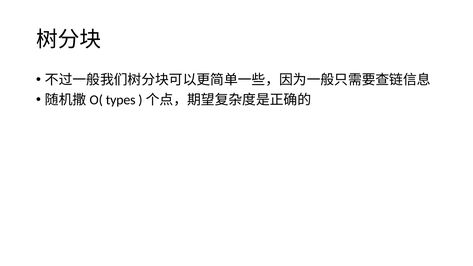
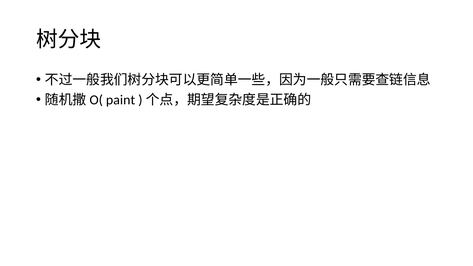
types: types -> paint (121, 100)
